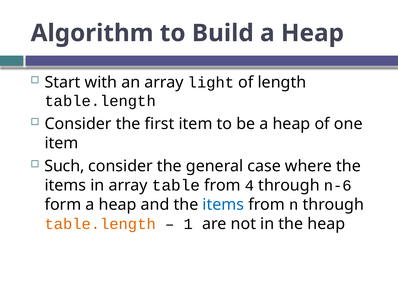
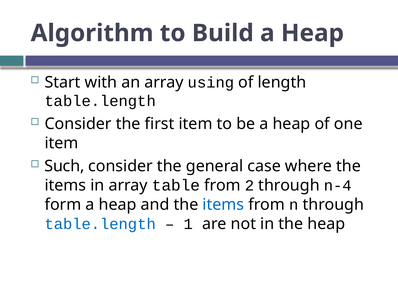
light: light -> using (211, 83)
4: 4 -> 2 (250, 186)
n-6: n-6 -> n-4 (338, 186)
table.length colour: orange -> blue (100, 224)
